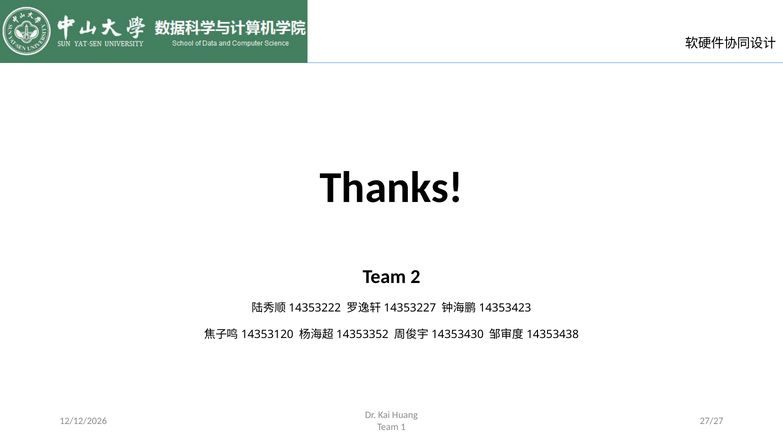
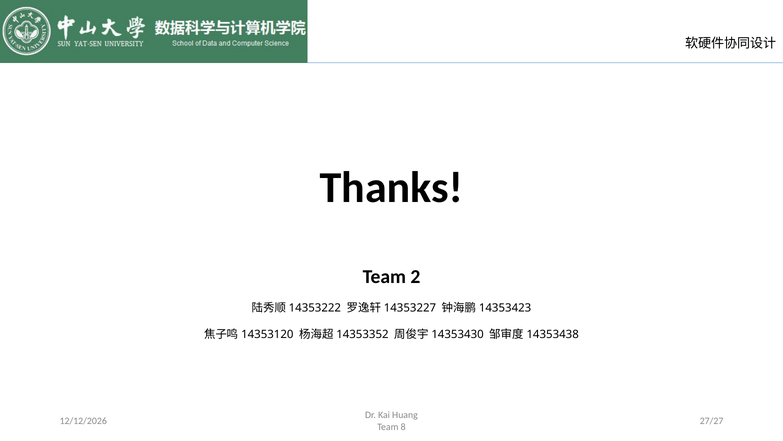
1: 1 -> 8 (403, 426)
